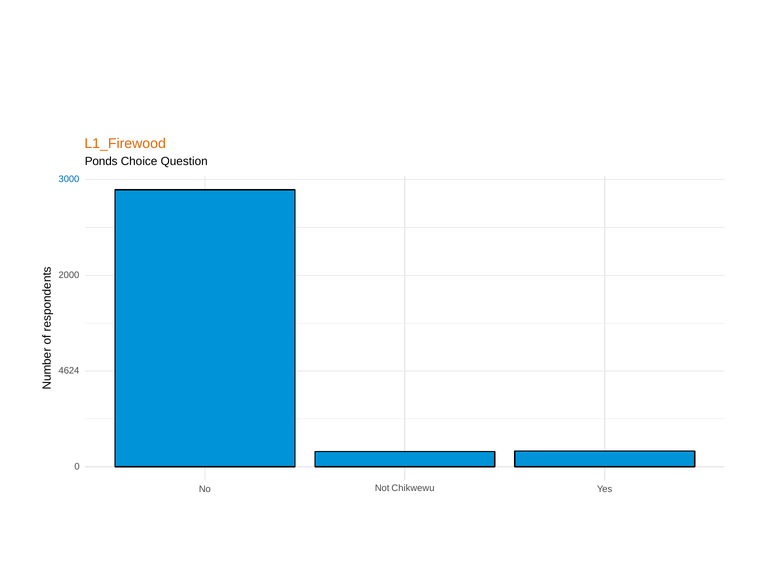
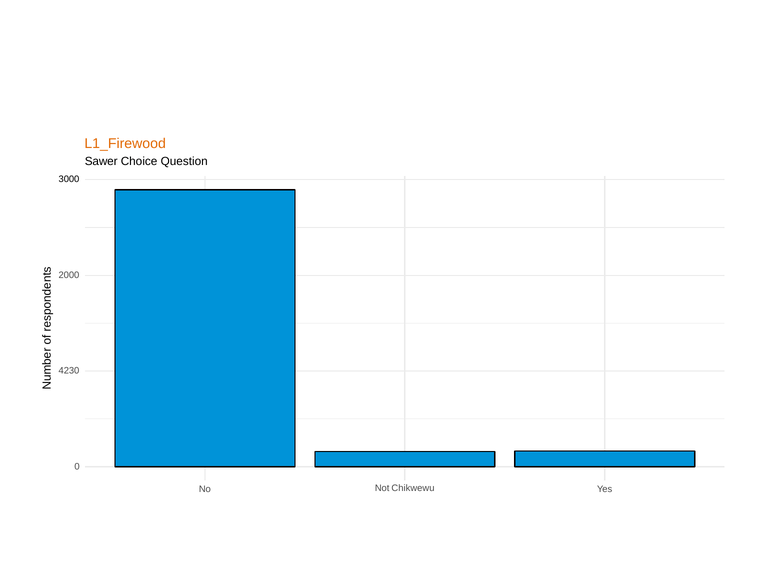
Ponds: Ponds -> Sawer (101, 161)
3000 colour: blue -> black (69, 179)
4624: 4624 -> 4230 (69, 371)
